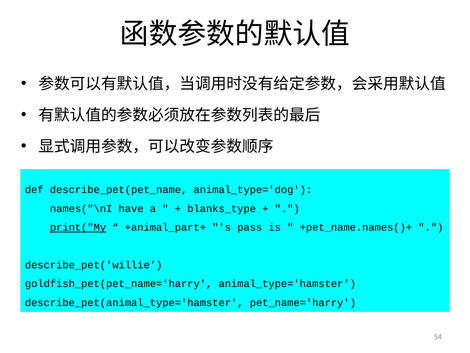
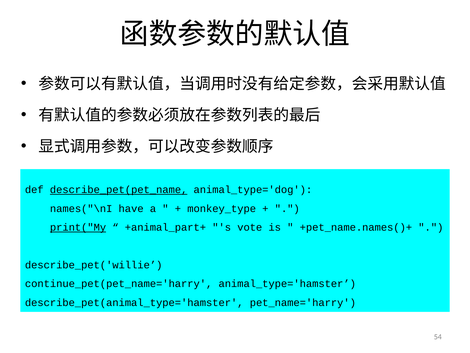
describe_pet(pet_name underline: none -> present (119, 189)
blanks_type: blanks_type -> monkey_type (222, 208)
pass: pass -> vote (250, 227)
goldfish_pet(pet_name='harry: goldfish_pet(pet_name='harry -> continue_pet(pet_name='harry (119, 283)
